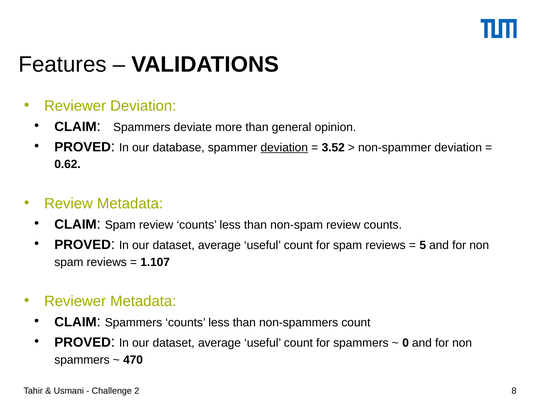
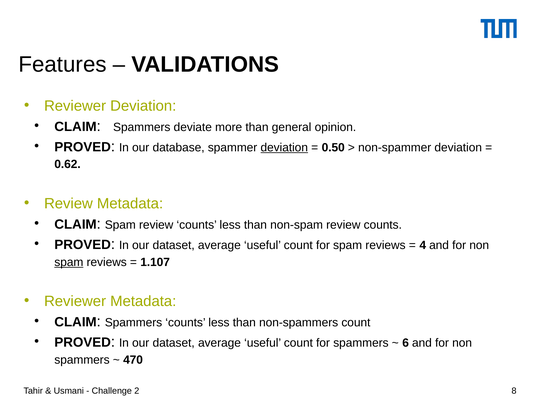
3.52: 3.52 -> 0.50 (333, 147)
5: 5 -> 4 (423, 245)
spam underline: none -> present (69, 262)
0: 0 -> 6 (406, 342)
